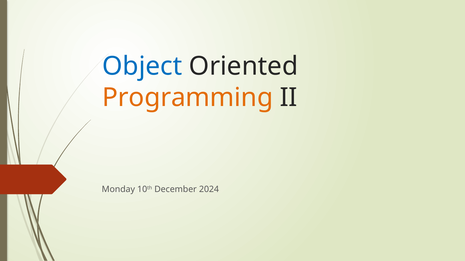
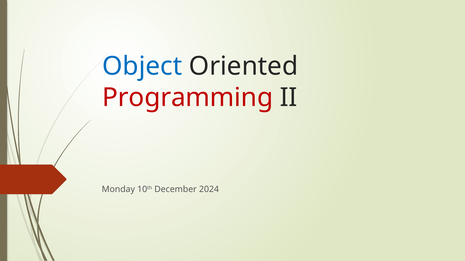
Programming colour: orange -> red (188, 98)
